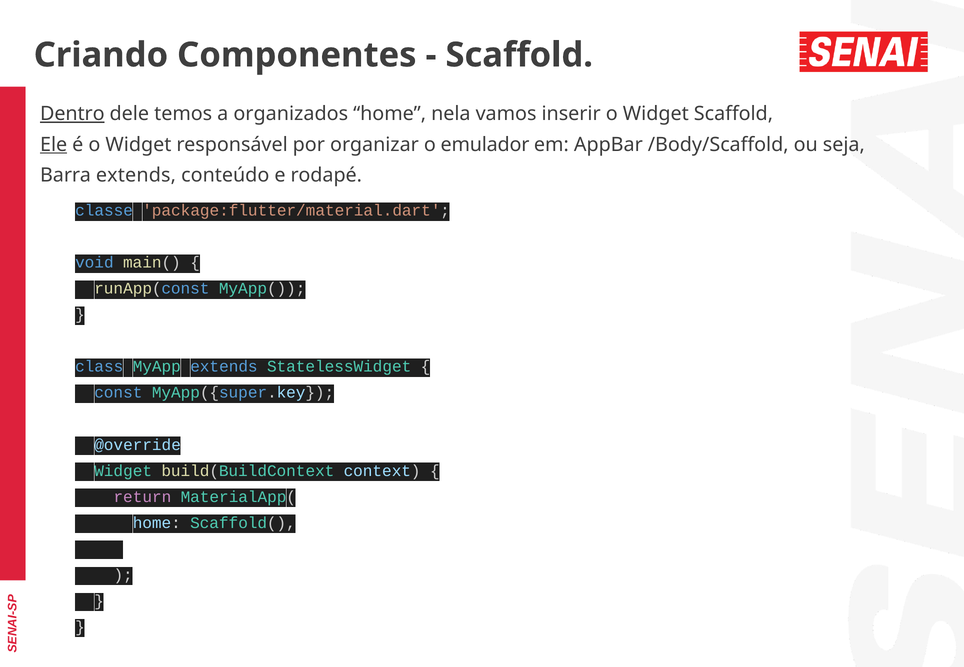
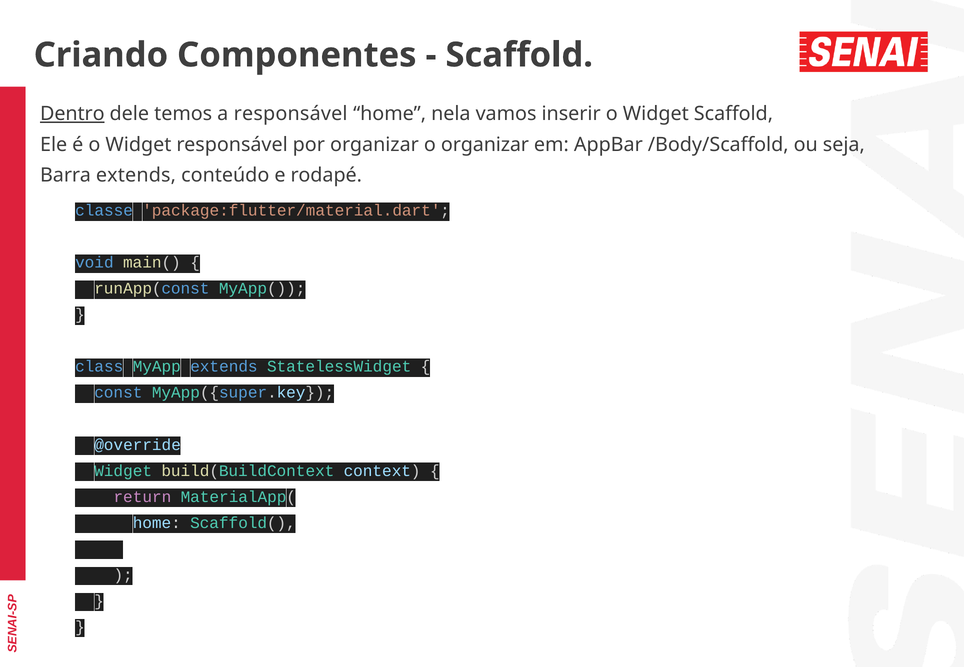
a organizados: organizados -> responsável (291, 114)
Ele underline: present -> none (54, 145)
o emulador: emulador -> organizar (485, 145)
